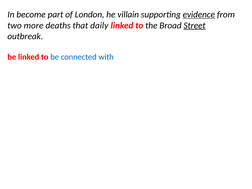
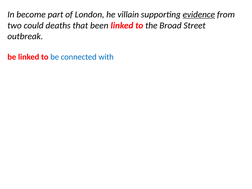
more: more -> could (34, 25)
daily: daily -> been (99, 25)
Street underline: present -> none (195, 25)
